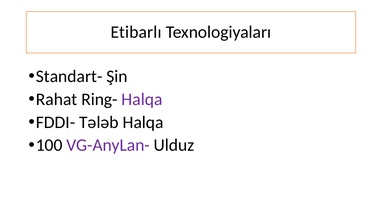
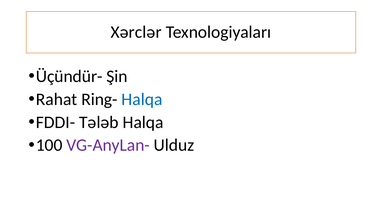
Etibarlı: Etibarlı -> Xərclər (136, 32)
Standart-: Standart- -> Üçündür- (69, 76)
Halqa colour: purple -> blue (142, 99)
